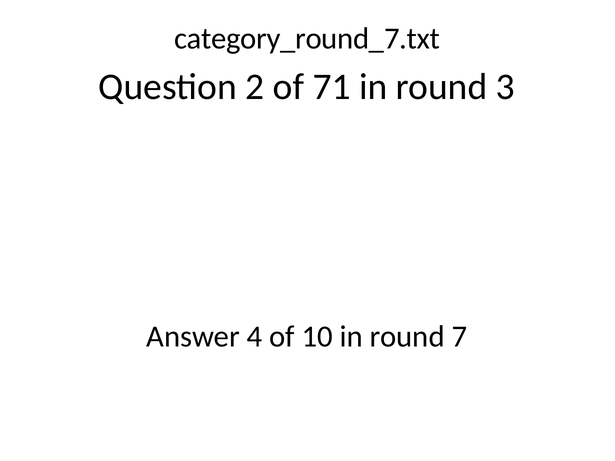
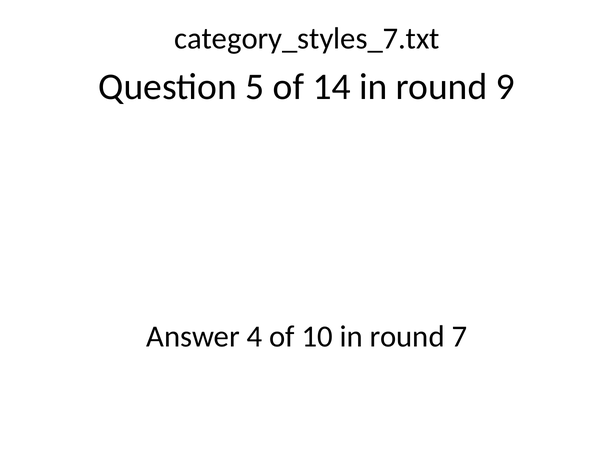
category_round_7.txt: category_round_7.txt -> category_styles_7.txt (307, 39)
2: 2 -> 5 (255, 87)
71: 71 -> 14 (332, 87)
3: 3 -> 9 (505, 87)
